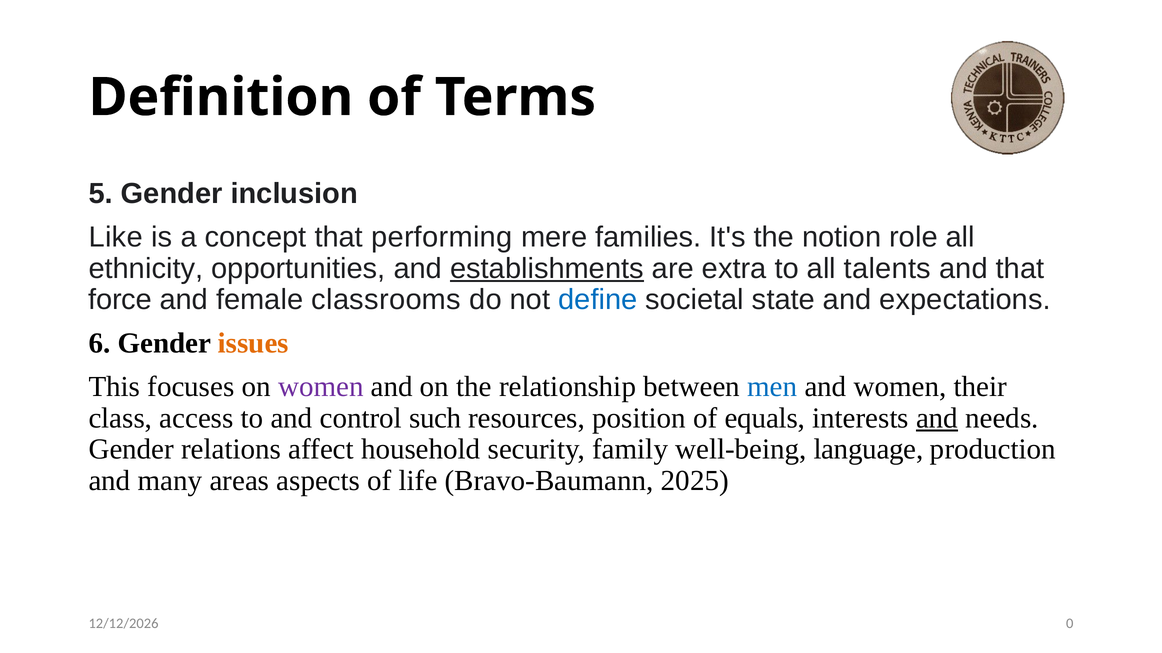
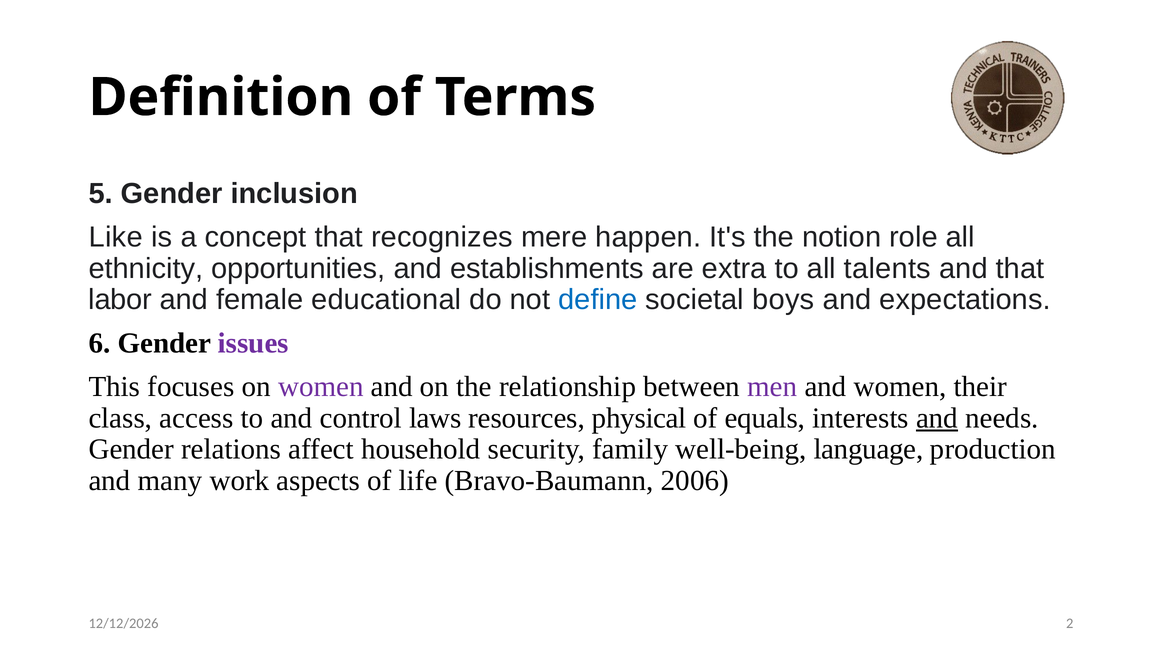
performing: performing -> recognizes (442, 237)
families: families -> happen (648, 237)
establishments underline: present -> none (547, 269)
force: force -> labor (120, 300)
classrooms: classrooms -> educational (386, 300)
state: state -> boys (783, 300)
issues colour: orange -> purple (253, 344)
men colour: blue -> purple (772, 387)
such: such -> laws (435, 418)
position: position -> physical (639, 418)
areas: areas -> work (239, 481)
2025: 2025 -> 2006 (695, 481)
0: 0 -> 2 (1070, 624)
